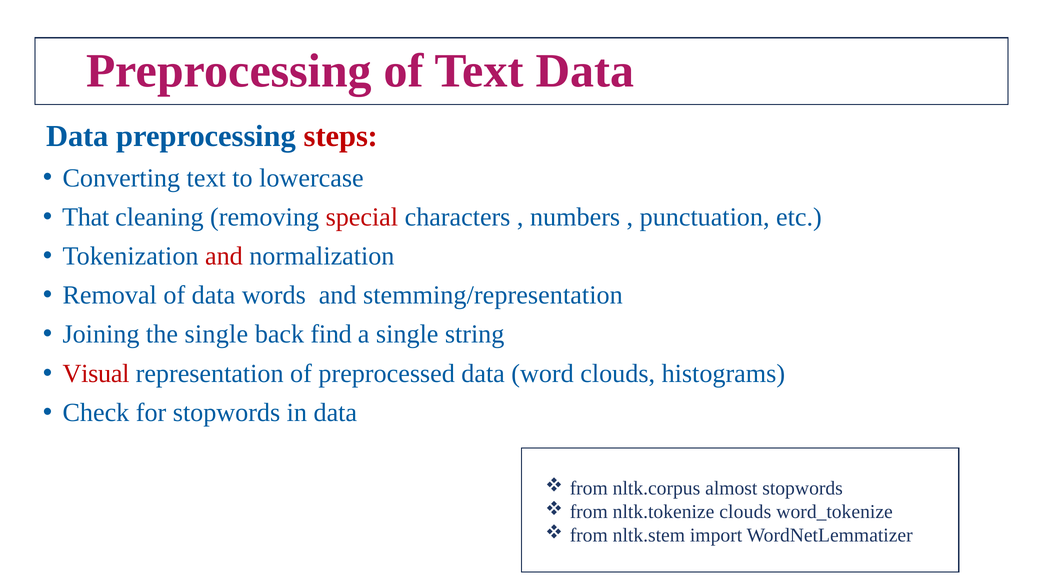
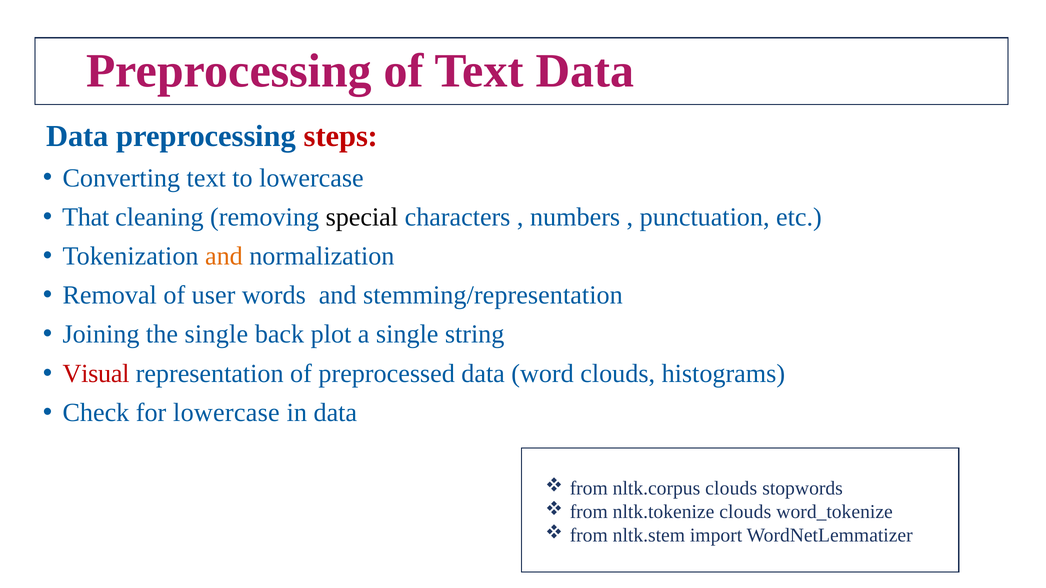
special colour: red -> black (362, 217)
and colour: red -> orange (224, 256)
of data: data -> user (214, 295)
find: find -> plot (331, 335)
for stopwords: stopwords -> lowercase (226, 413)
nltk.corpus almost: almost -> clouds (731, 489)
